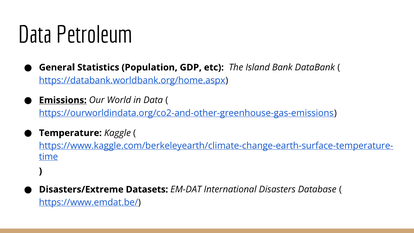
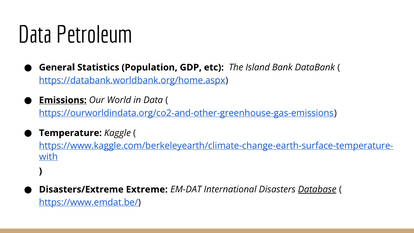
time: time -> with (48, 157)
Datasets: Datasets -> Extreme (147, 189)
Database underline: none -> present (317, 189)
